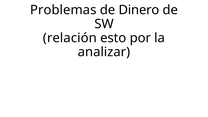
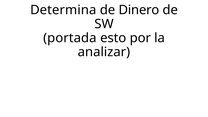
Problemas: Problemas -> Determina (63, 10)
relación: relación -> portada (70, 38)
